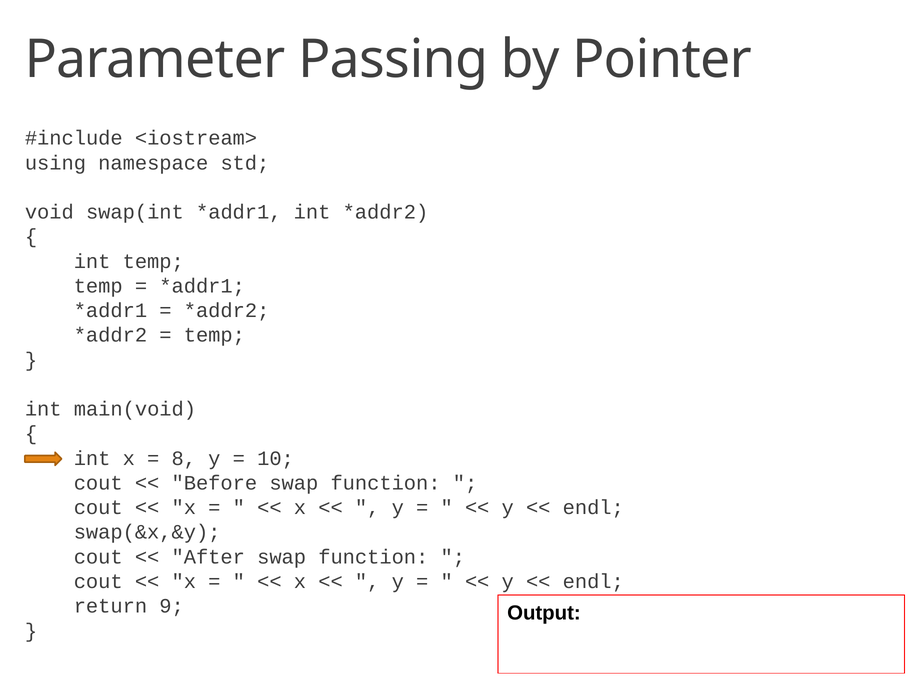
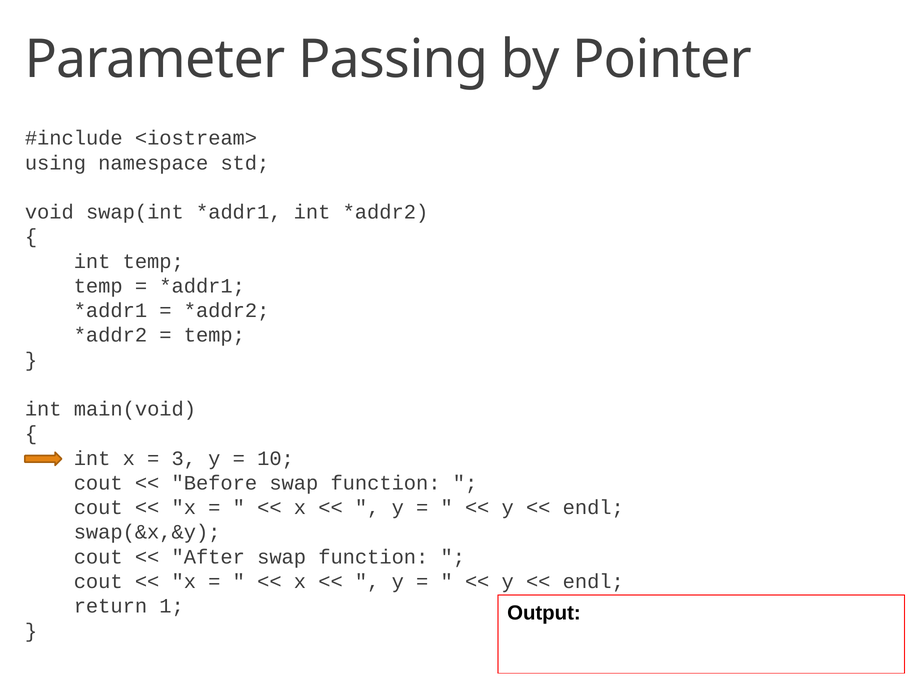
8: 8 -> 3 (184, 458)
9: 9 -> 1 (172, 606)
